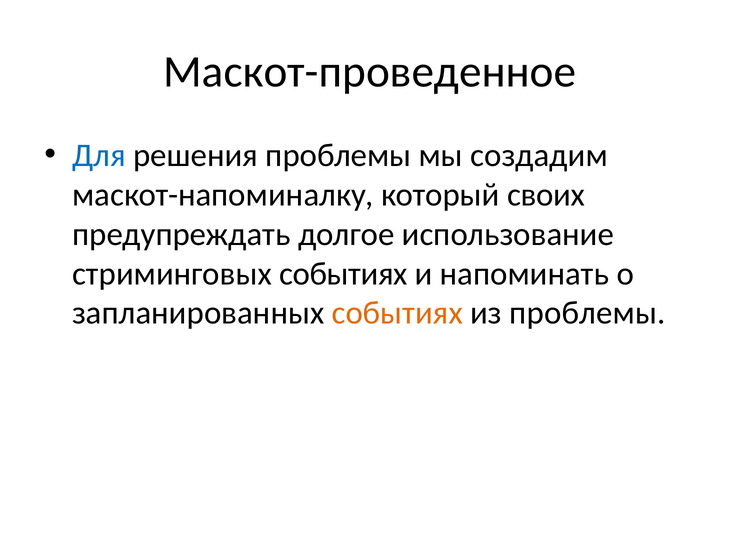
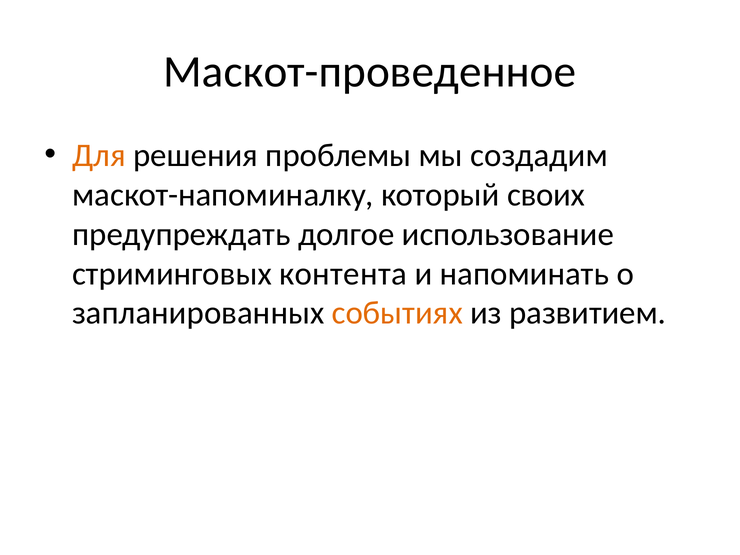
Для colour: blue -> orange (99, 155)
стриминговых событиях: событиях -> контента (343, 274)
из проблемы: проблемы -> развитием (588, 313)
